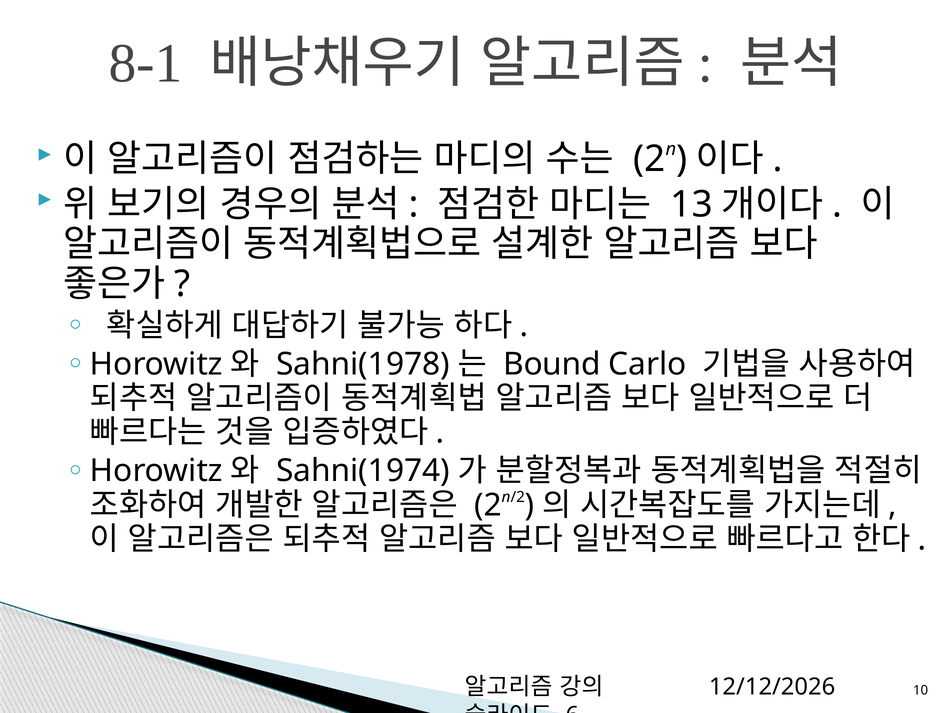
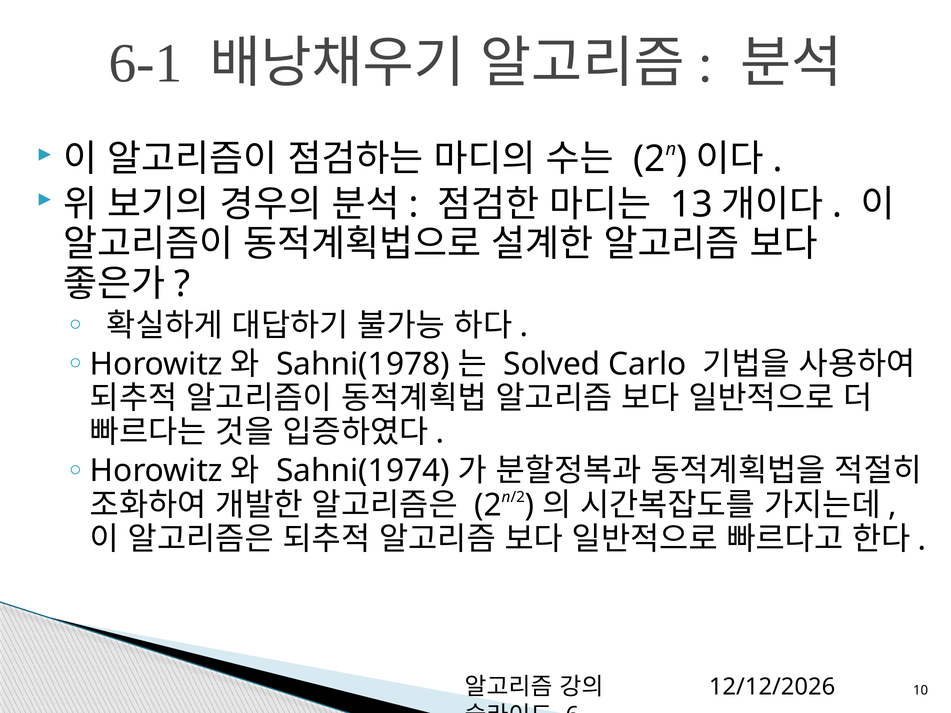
8-1: 8-1 -> 6-1 (145, 63)
Bound: Bound -> Solved (552, 364)
